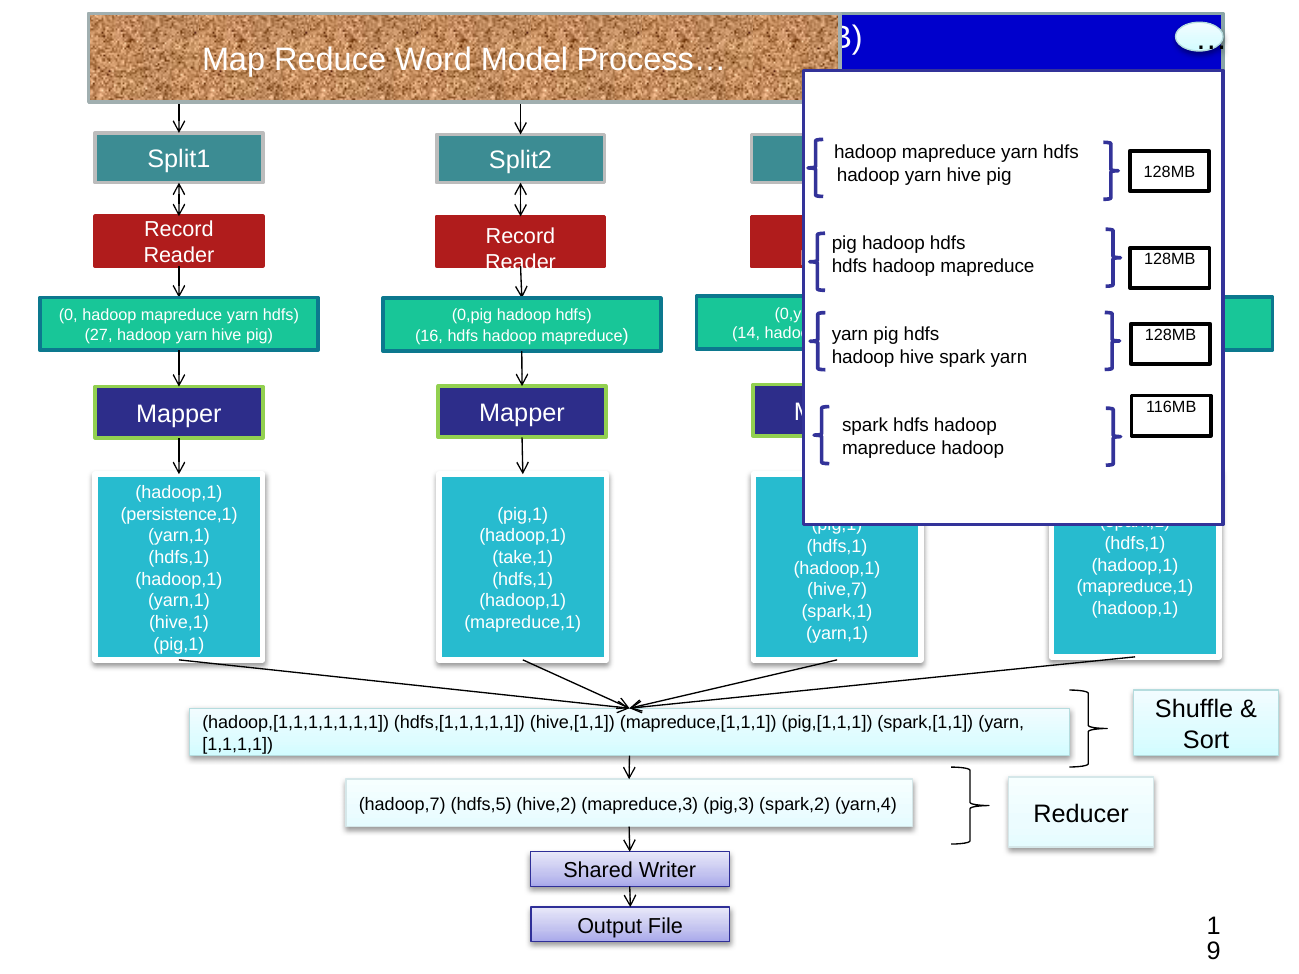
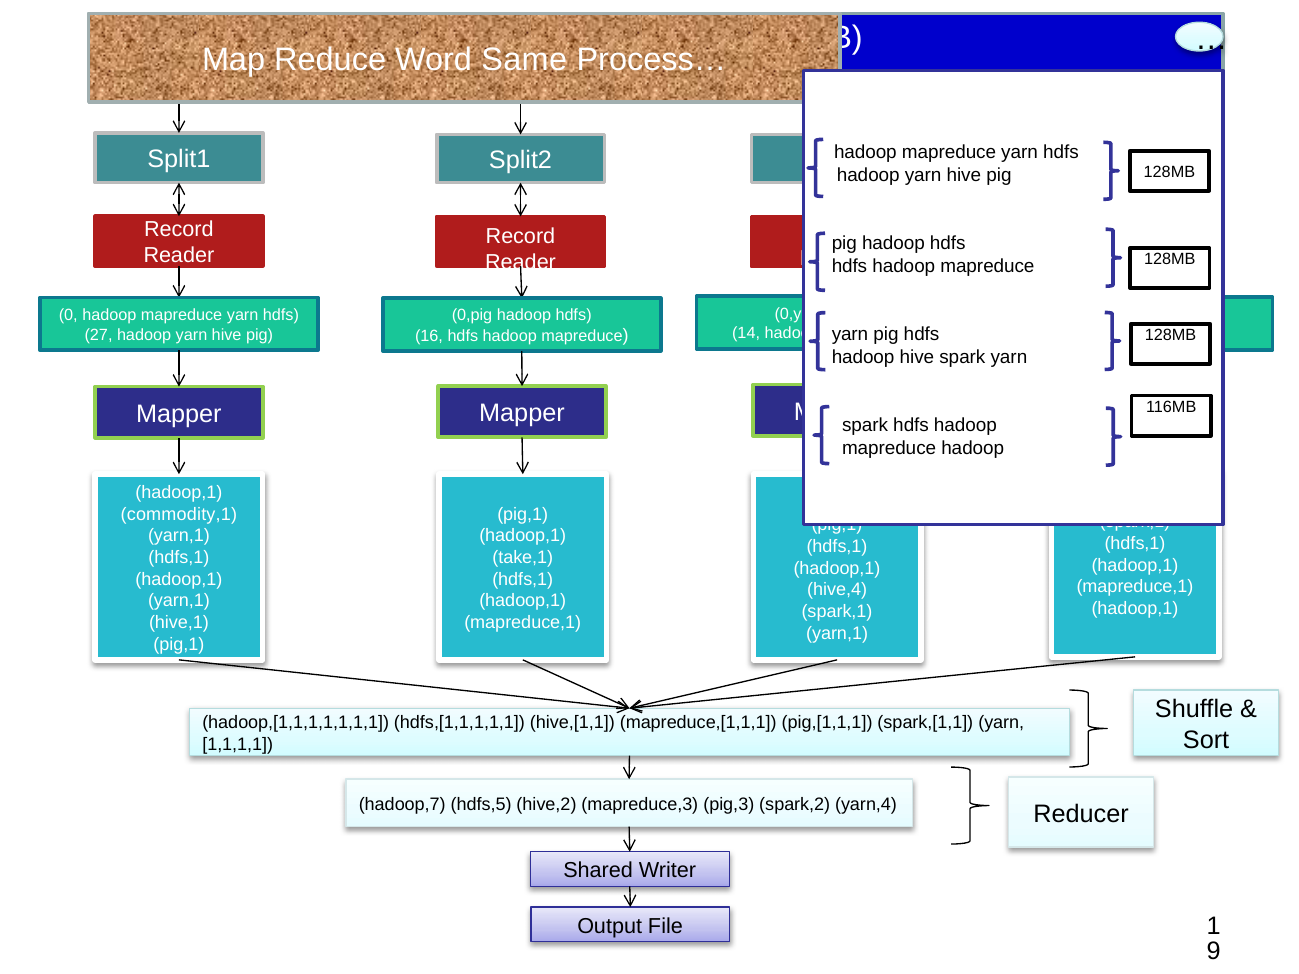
Model: Model -> Same (524, 60)
persistence,1: persistence,1 -> commodity,1 (179, 514)
hive,7: hive,7 -> hive,4 (837, 590)
